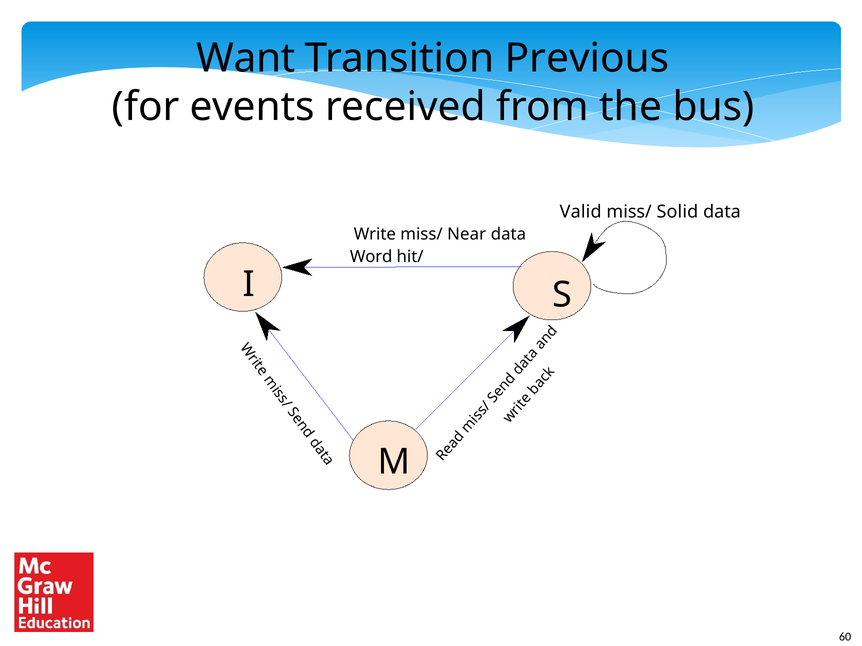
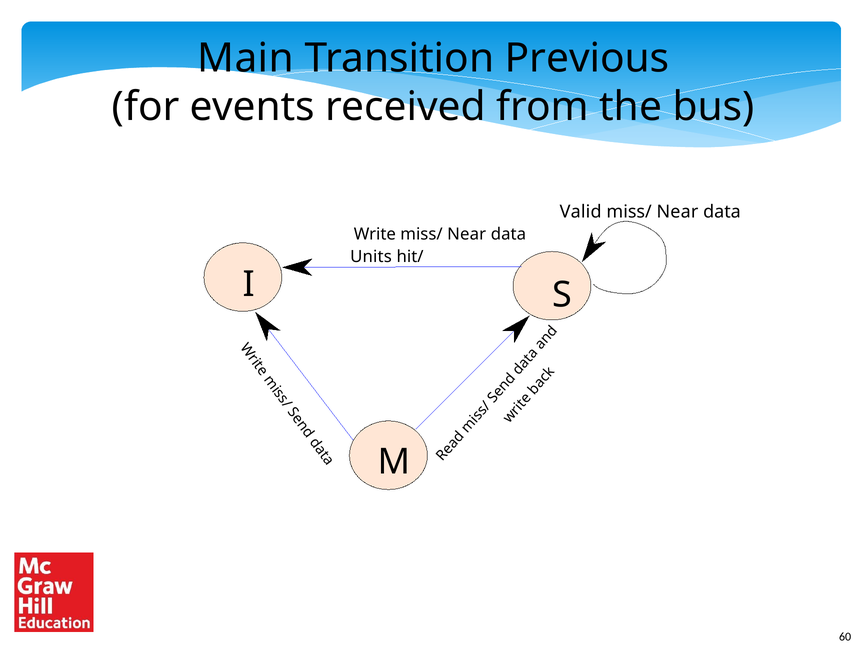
Want: Want -> Main (246, 58)
Solid: Solid -> Near (677, 212)
Word: Word -> Units (371, 257)
